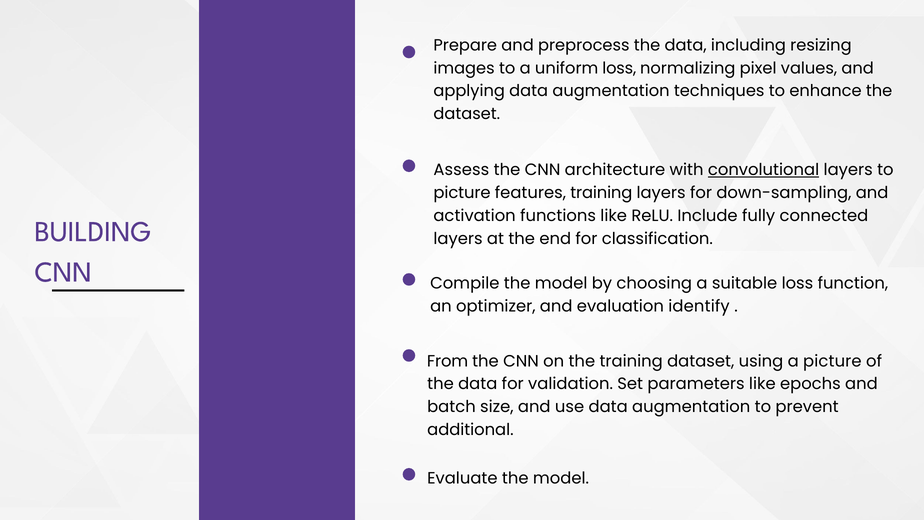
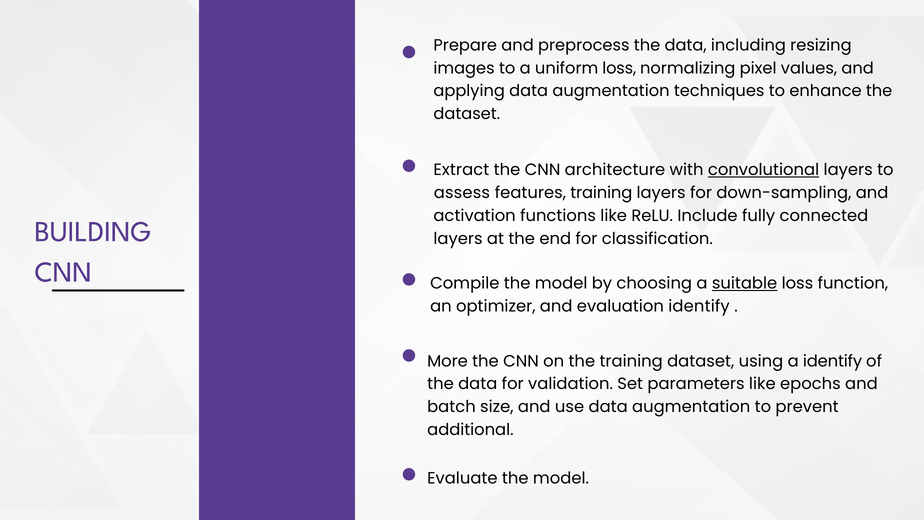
Assess: Assess -> Extract (461, 170)
picture: picture -> assess (462, 193)
suitable underline: none -> present (745, 283)
From: From -> More (448, 361)
a picture: picture -> identify (833, 361)
